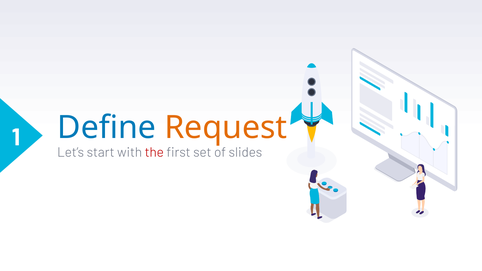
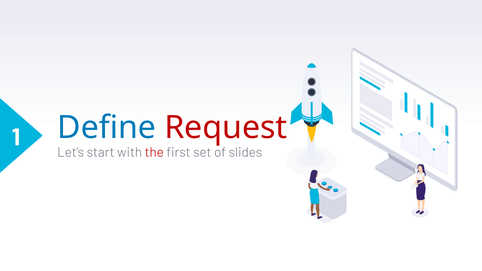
Request colour: orange -> red (226, 128)
